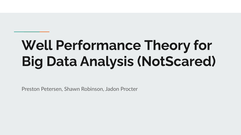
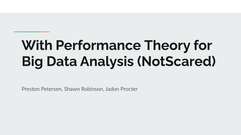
Well: Well -> With (37, 46)
